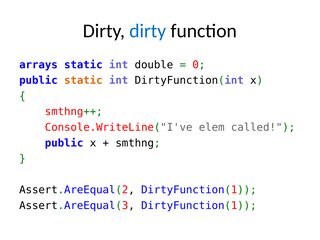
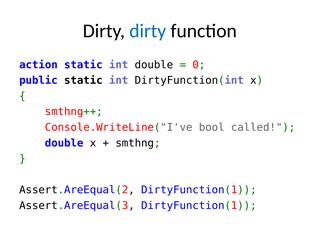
arrays: arrays -> action (38, 65)
static colour: orange -> black (83, 80)
elem: elem -> bool (212, 127)
public: public -> double (64, 143)
